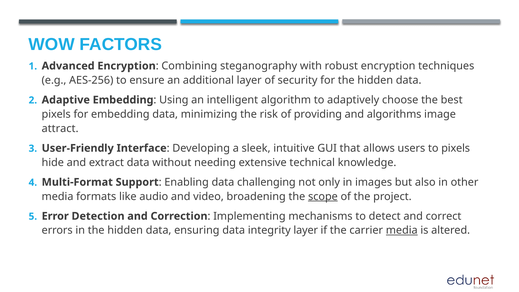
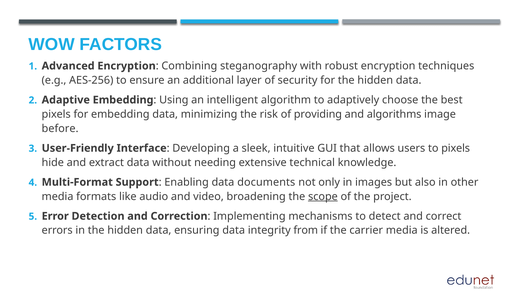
attract: attract -> before (60, 128)
challenging: challenging -> documents (266, 182)
integrity layer: layer -> from (306, 230)
media underline: present -> none (402, 230)
